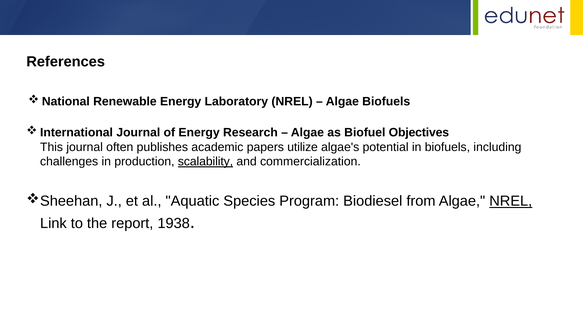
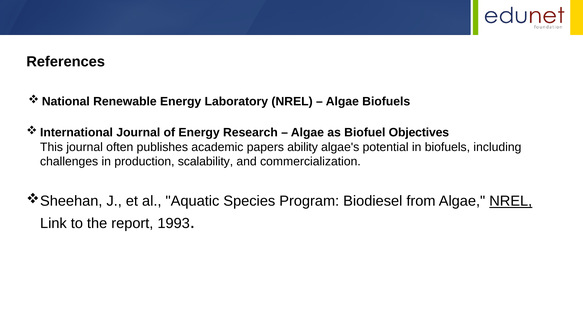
utilize: utilize -> ability (303, 147)
scalability underline: present -> none (205, 162)
1938: 1938 -> 1993 (174, 223)
